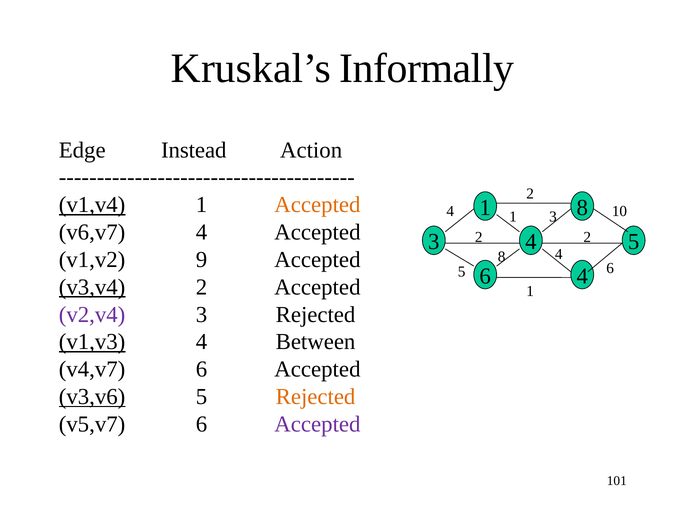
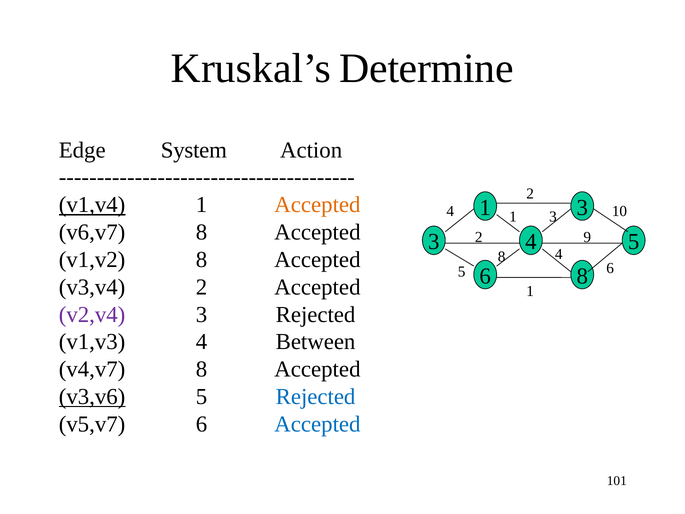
Informally: Informally -> Determine (426, 69)
Instead: Instead -> System (194, 150)
1 8: 8 -> 3 (582, 208)
v6,v7 4: 4 -> 8 (202, 232)
2 2: 2 -> 9 (587, 237)
v1,v2 9: 9 -> 8 (202, 260)
6 4: 4 -> 8 (582, 276)
v3,v4 underline: present -> none (92, 287)
v1,v3 underline: present -> none (92, 342)
v4,v7 6: 6 -> 8 (202, 369)
Rejected colour: orange -> blue (316, 397)
Accepted colour: purple -> blue (317, 424)
